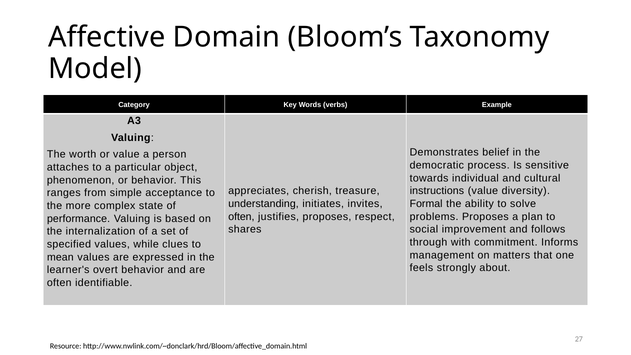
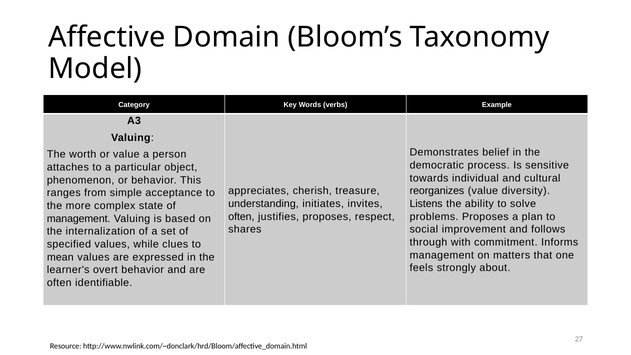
instructions: instructions -> reorganizes (437, 191)
Formal: Formal -> Listens (426, 204)
performance: performance -> management (79, 219)
